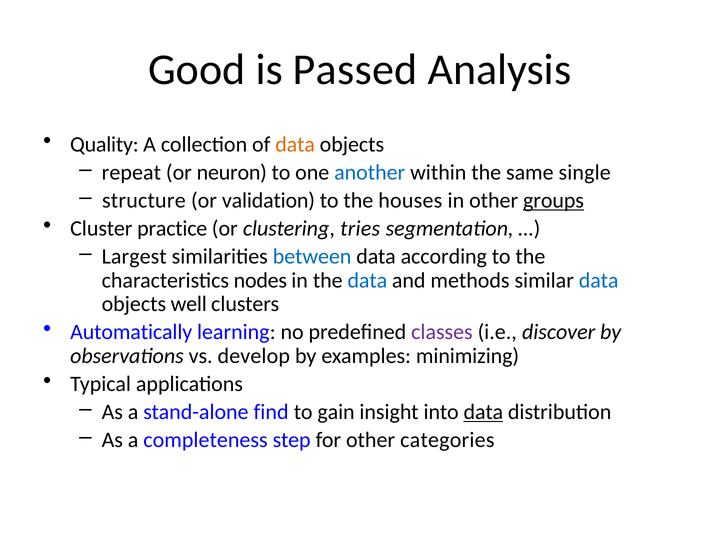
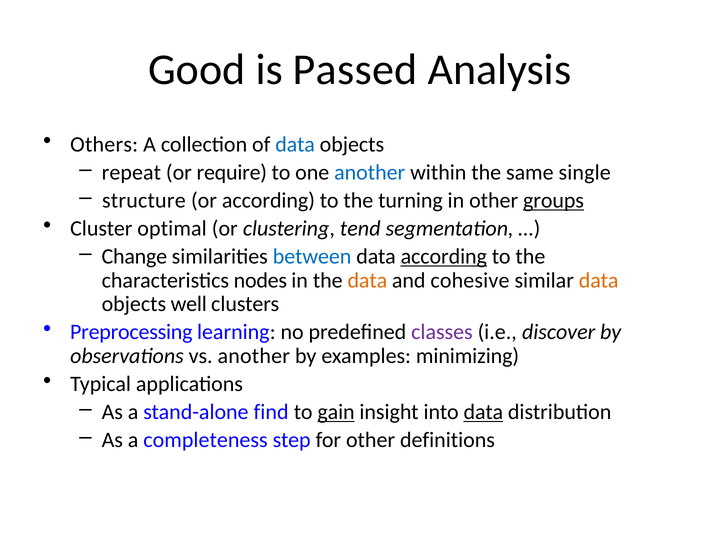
Quality: Quality -> Others (104, 144)
data colour: orange -> blue (295, 144)
neuron: neuron -> require (232, 172)
or validation: validation -> according (268, 200)
houses: houses -> turning (410, 200)
practice: practice -> optimal (172, 229)
tries: tries -> tend (360, 229)
Largest: Largest -> Change (134, 257)
according underline: none -> present (444, 257)
data colour: blue -> orange (367, 280)
methods: methods -> cohesive (470, 280)
data colour: blue -> orange (599, 280)
Automatically: Automatically -> Preprocessing (131, 332)
vs develop: develop -> another (254, 356)
gain underline: none -> present (336, 412)
categories: categories -> definitions (447, 440)
